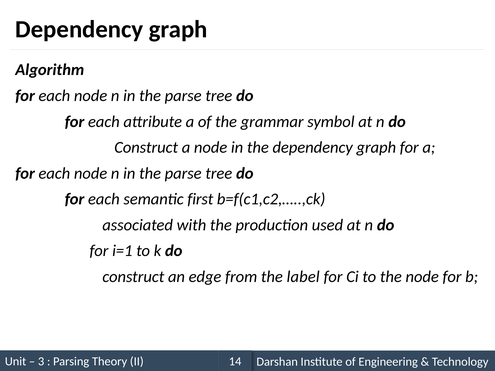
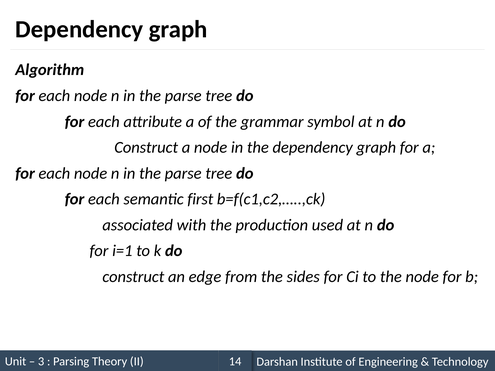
label: label -> sides (303, 277)
